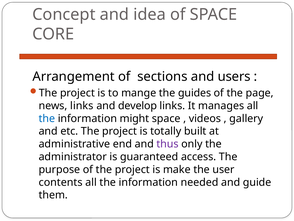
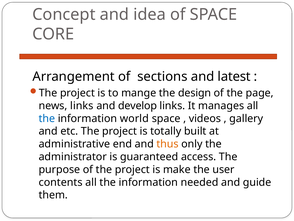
users: users -> latest (234, 76)
guides: guides -> design (195, 93)
might: might -> world (134, 118)
thus colour: purple -> orange (168, 144)
